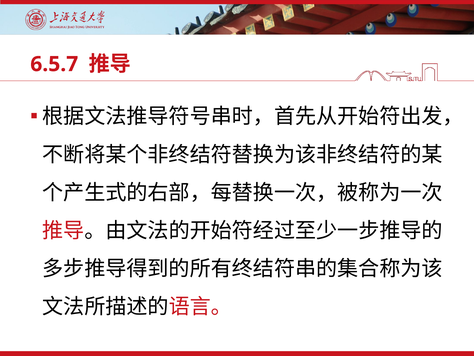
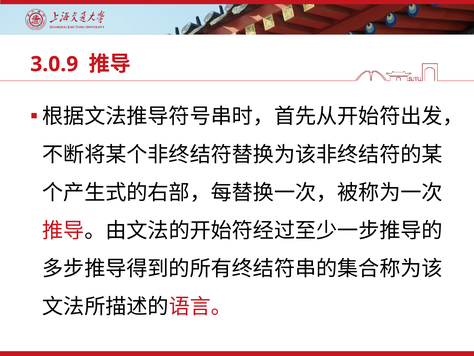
6.5.7: 6.5.7 -> 3.0.9 (54, 64)
